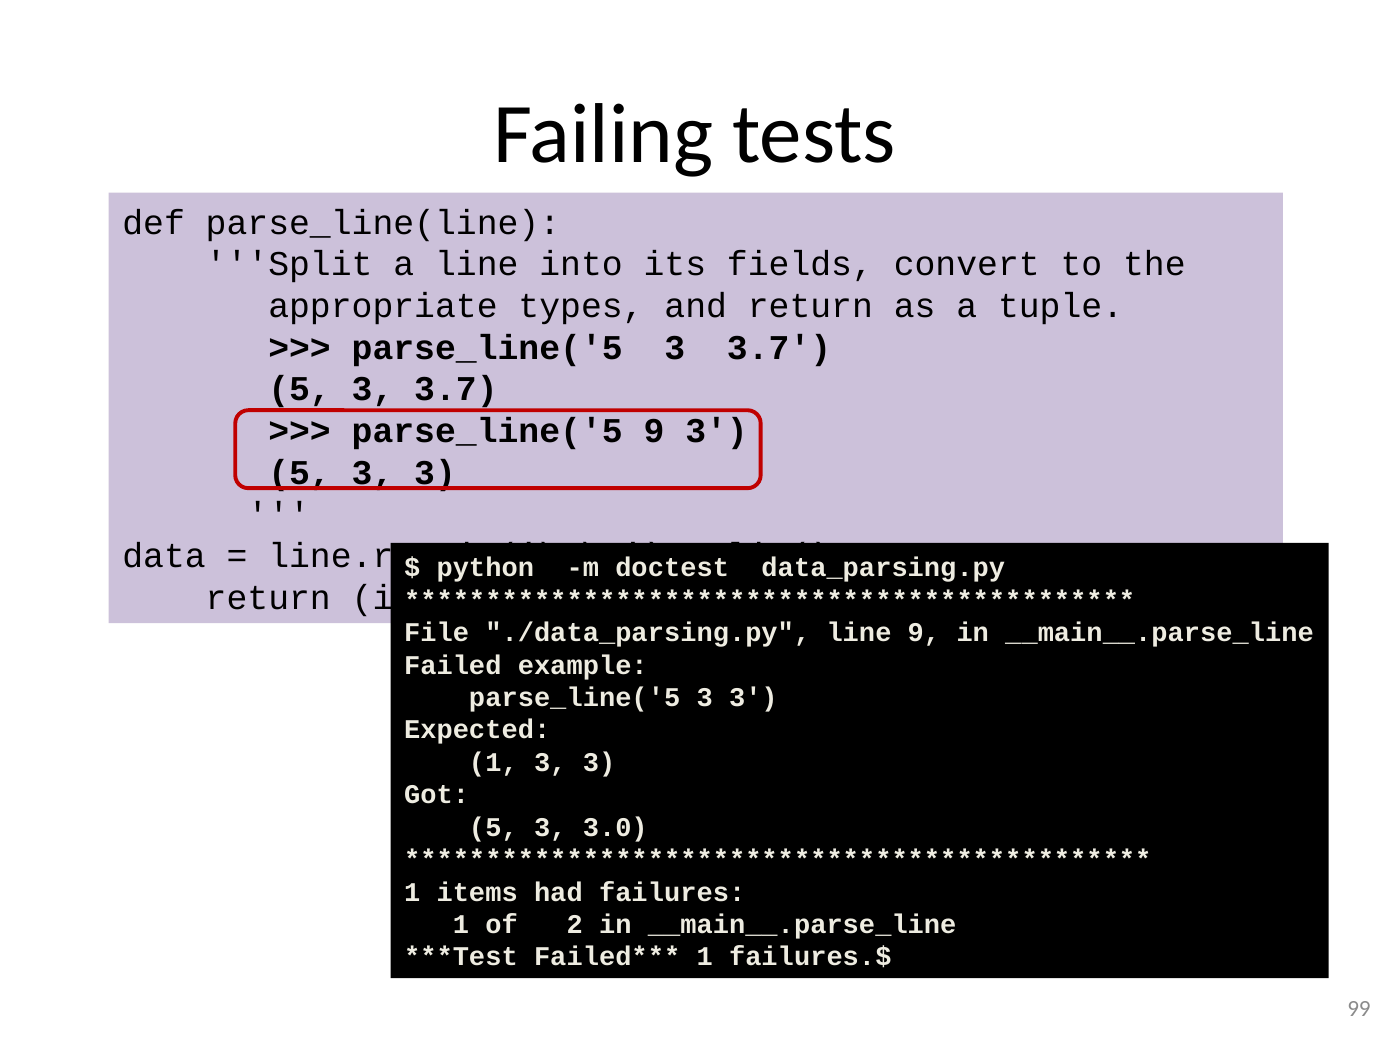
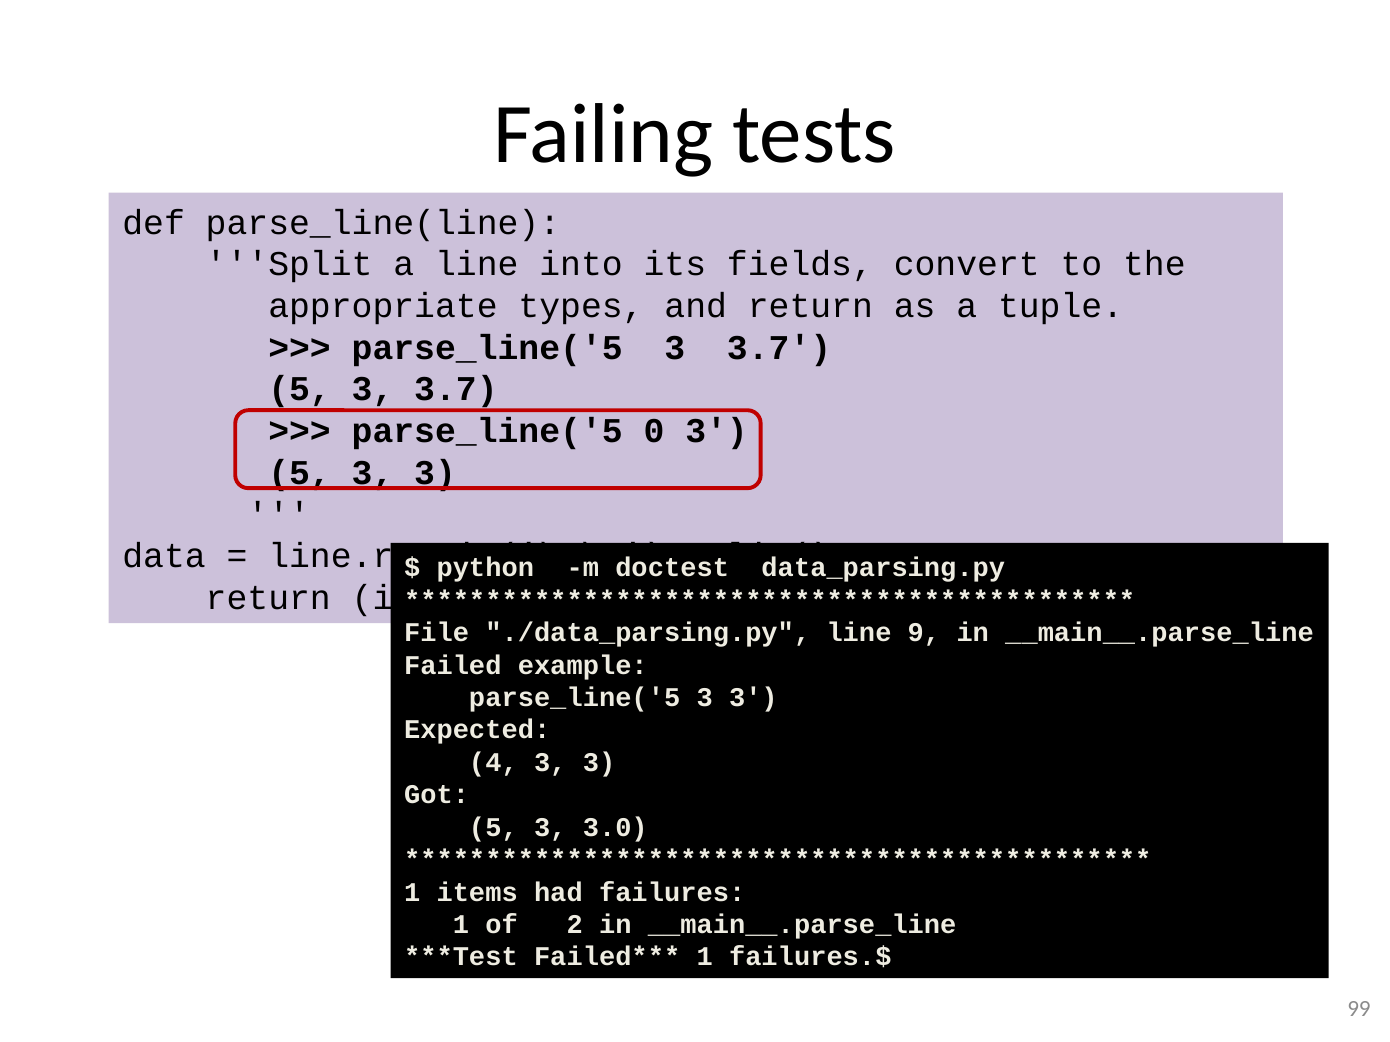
parse_line('5 9: 9 -> 0 (654, 431)
1: 1 -> 4 (493, 763)
